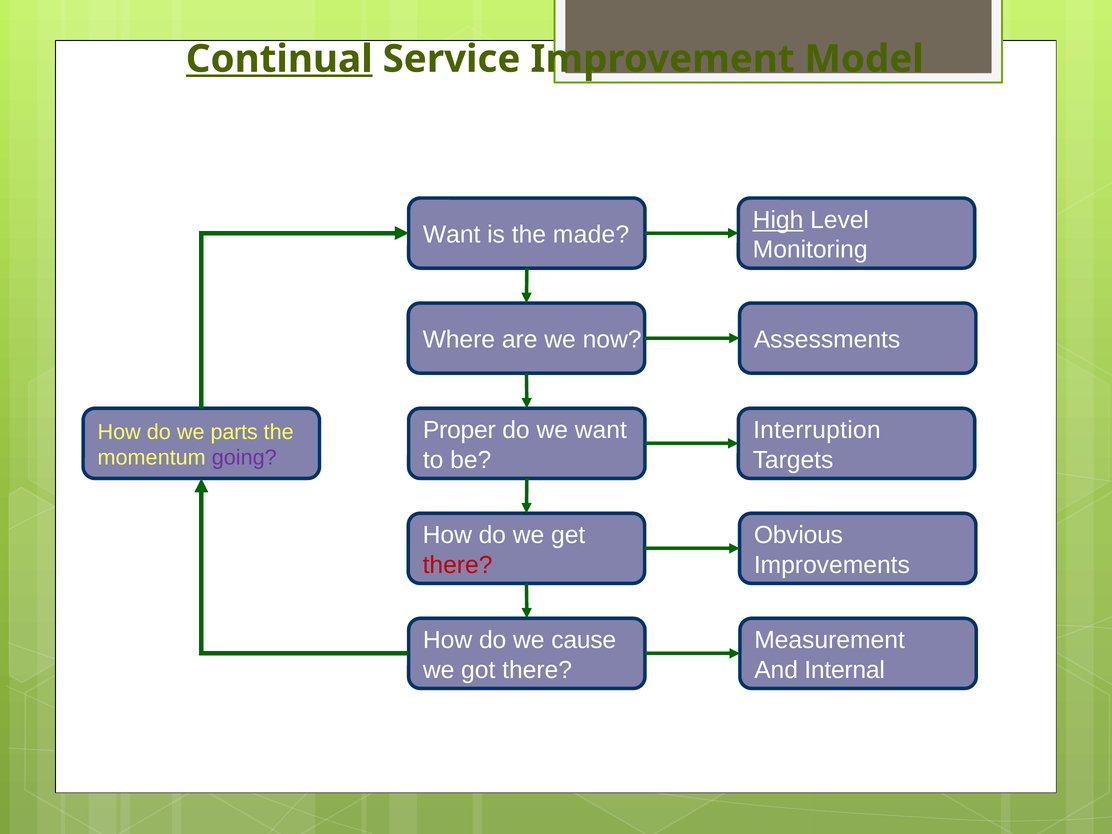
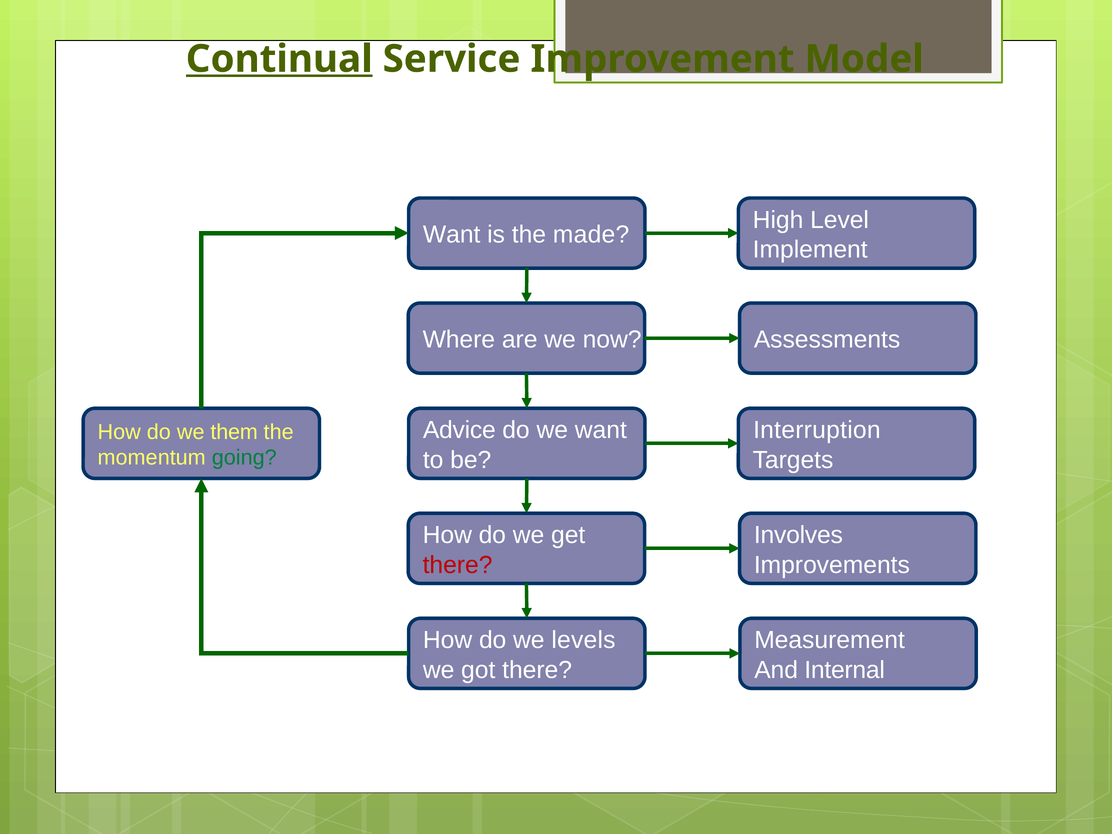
High underline: present -> none (778, 220)
Monitoring: Monitoring -> Implement (810, 250)
Proper: Proper -> Advice (459, 430)
parts: parts -> them (234, 432)
going colour: purple -> green (244, 458)
Obvious: Obvious -> Involves (798, 535)
cause: cause -> levels (584, 640)
